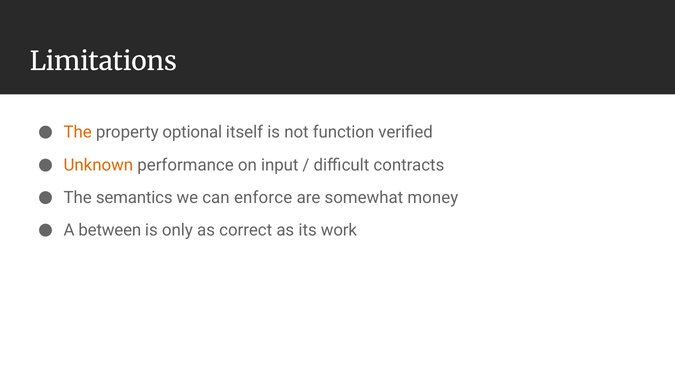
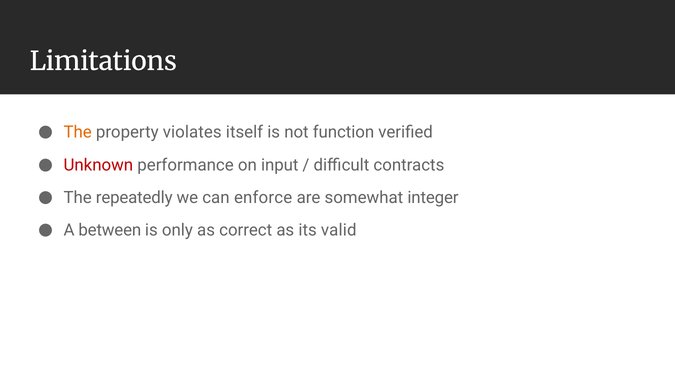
optional: optional -> violates (192, 132)
Unknown colour: orange -> red (98, 165)
semantics: semantics -> repeatedly (134, 198)
money: money -> integer (433, 198)
work: work -> valid (339, 230)
